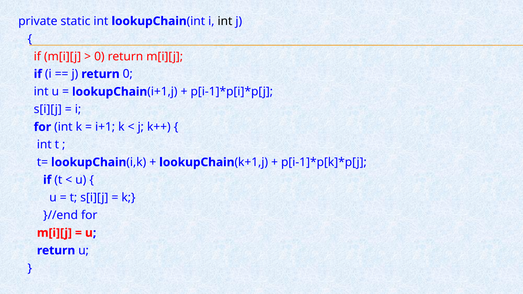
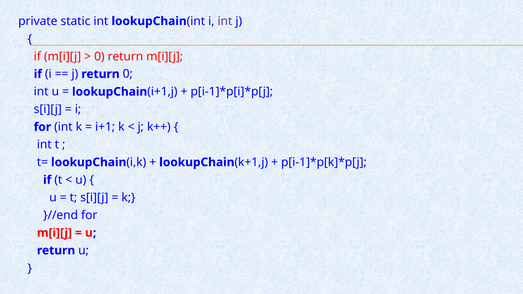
int colour: black -> purple (225, 21)
